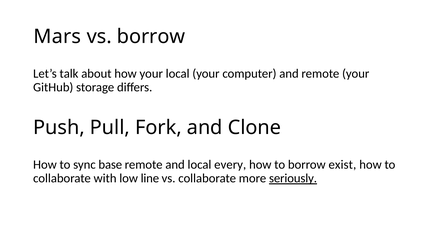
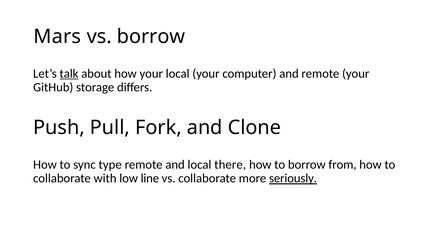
talk underline: none -> present (69, 74)
base: base -> type (110, 164)
every: every -> there (230, 164)
exist: exist -> from (342, 164)
